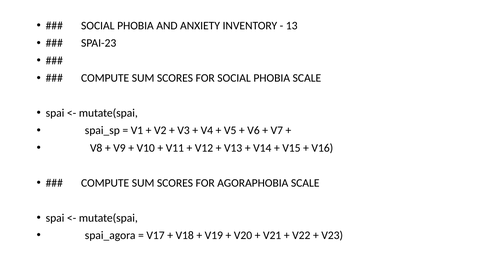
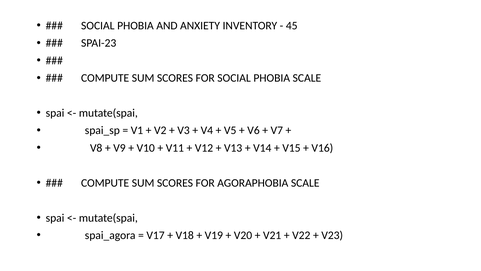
13: 13 -> 45 (292, 26)
